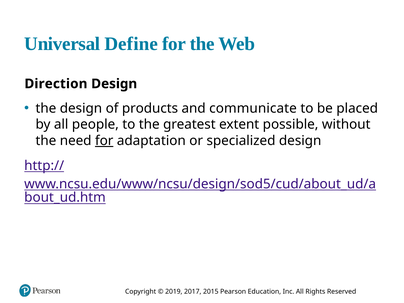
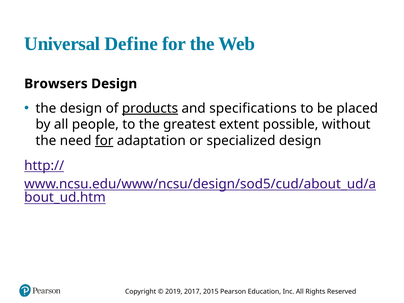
Direction: Direction -> Browsers (56, 84)
products underline: none -> present (150, 108)
communicate: communicate -> specifications (253, 108)
